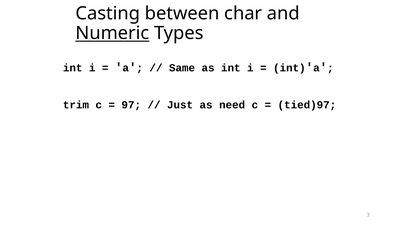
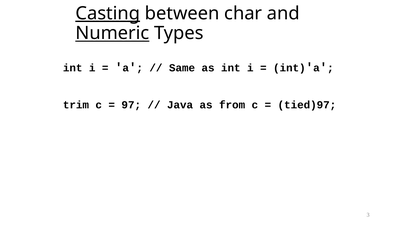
Casting underline: none -> present (108, 13)
Just: Just -> Java (180, 105)
need: need -> from (232, 105)
